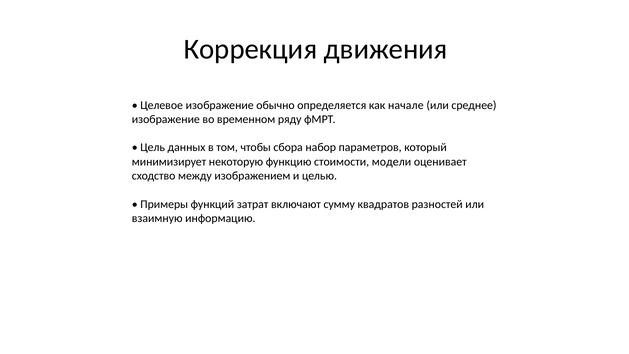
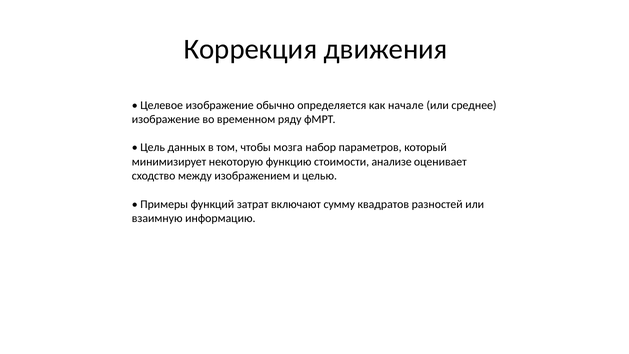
сбора: сбора -> мозга (288, 148)
модели: модели -> анализе (392, 162)
